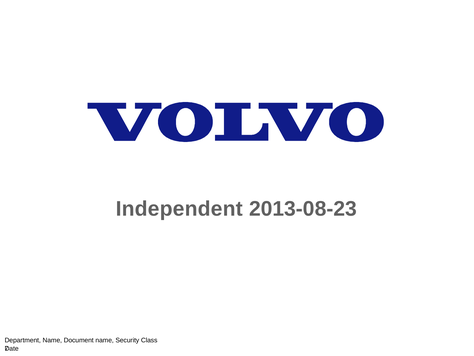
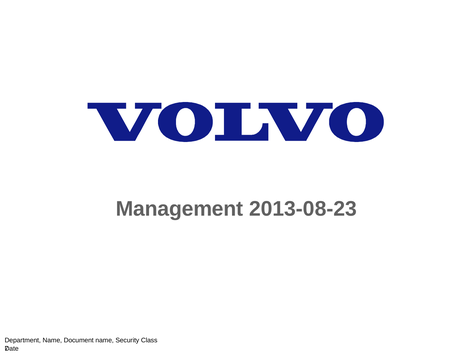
Independent: Independent -> Management (180, 209)
